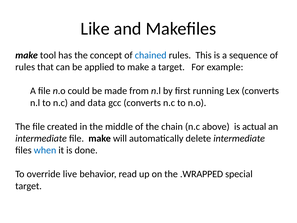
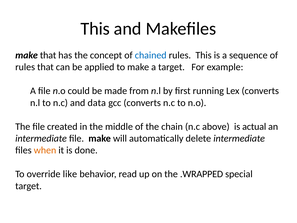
Like: Like -> This (95, 29)
make tool: tool -> that (48, 55)
when colour: blue -> orange (45, 150)
live: live -> like (70, 174)
